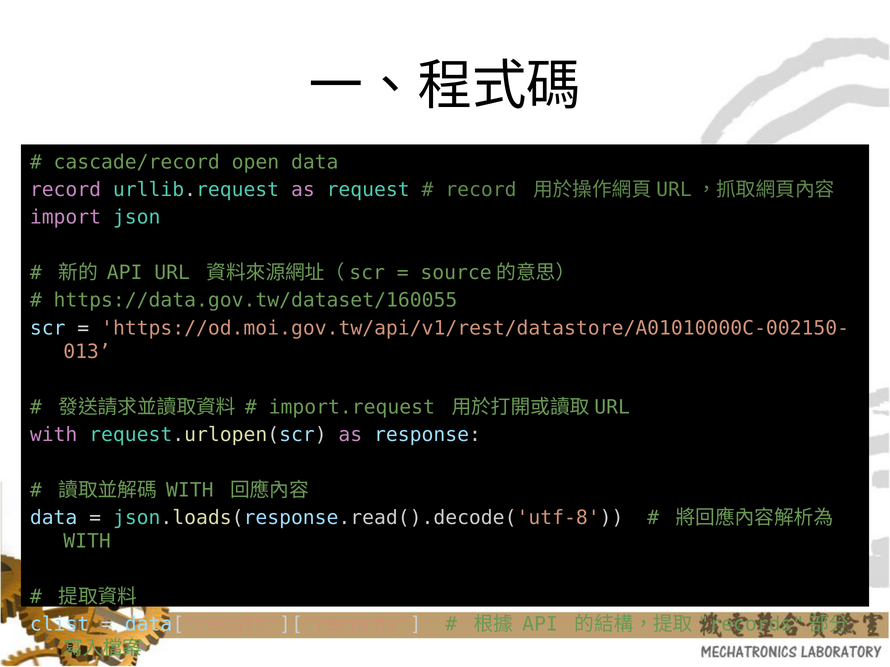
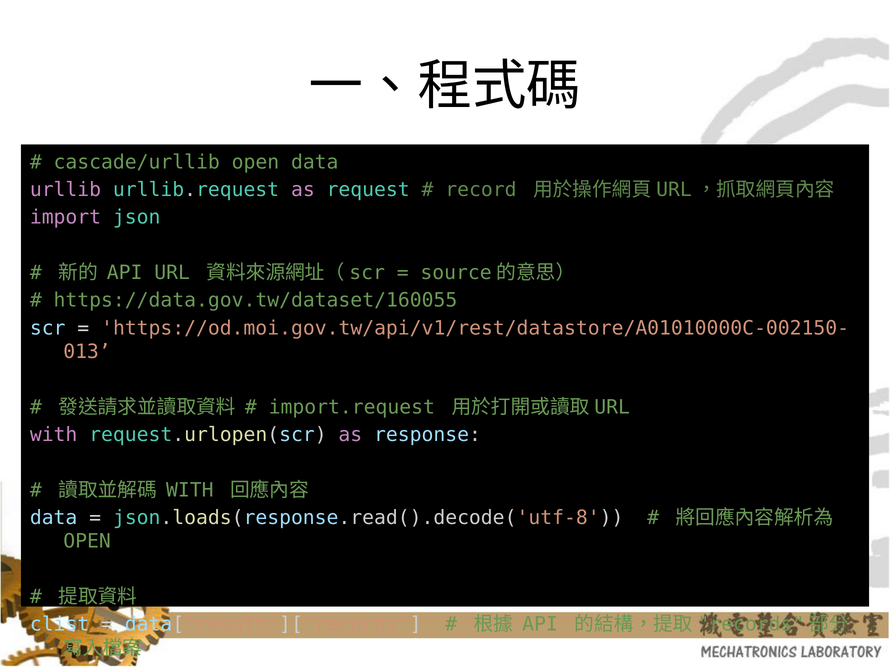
cascade/record: cascade/record -> cascade/urllib (137, 162)
record: record -> urllib (66, 190)
WITH: WITH -> OPEN (87, 542)
